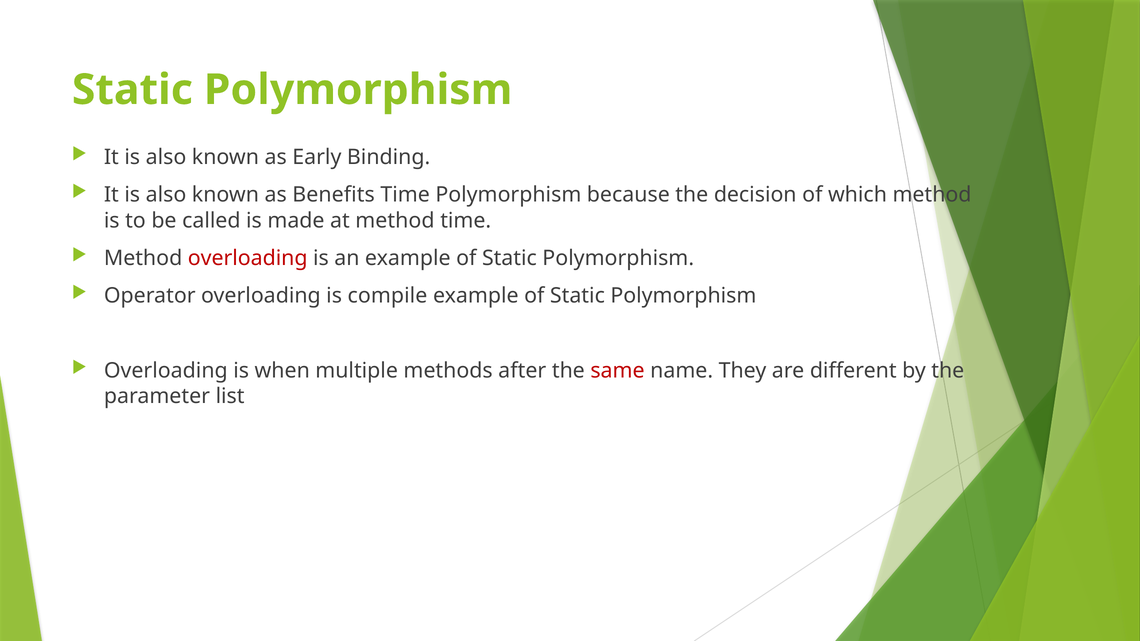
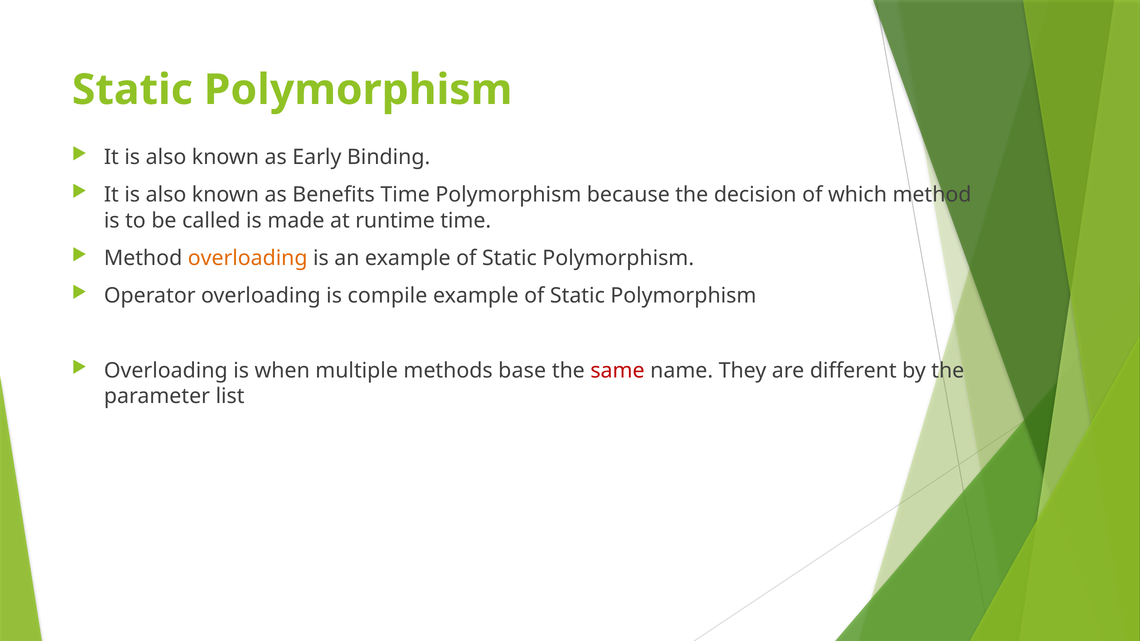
at method: method -> runtime (395, 221)
overloading colour: red -> orange (248, 258)
after: after -> base (522, 371)
